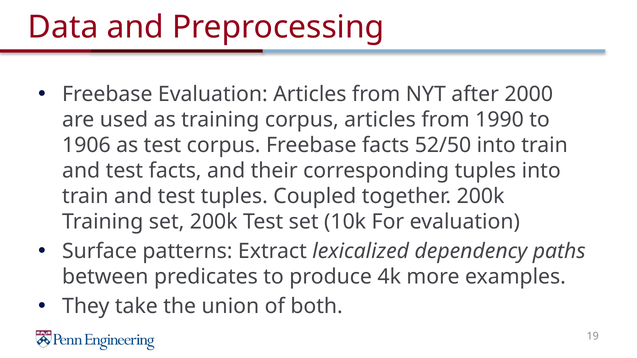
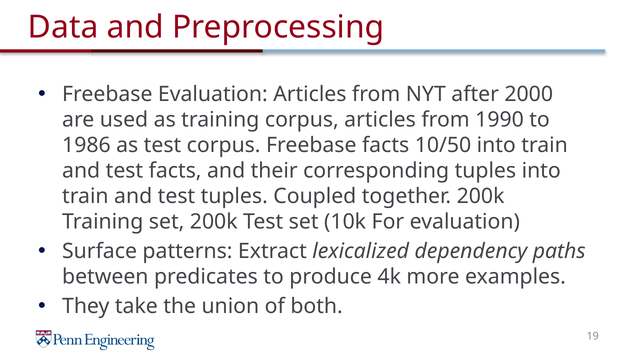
1906: 1906 -> 1986 (86, 145)
52/50: 52/50 -> 10/50 (443, 145)
